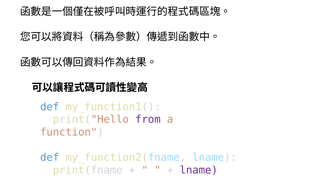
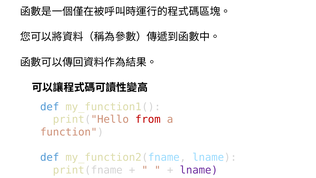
from colour: purple -> red (148, 119)
